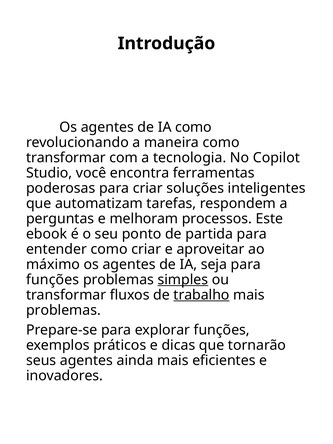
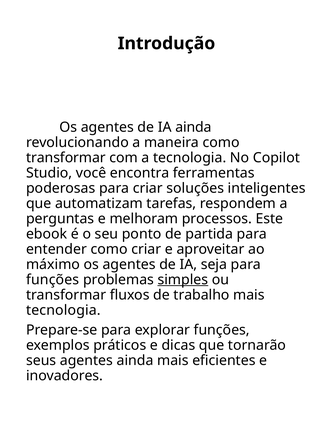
IA como: como -> ainda (193, 127)
trabalho underline: present -> none (201, 295)
problemas: problemas -> tecnologia (63, 310)
